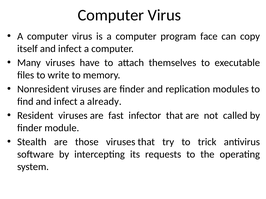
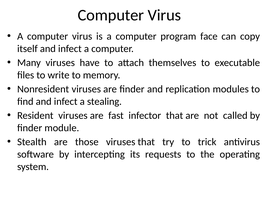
already: already -> stealing (104, 102)
